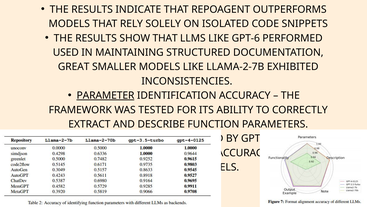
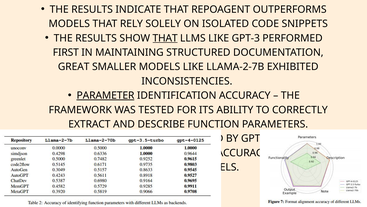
THAT underline: none -> present (165, 38)
GPT-6: GPT-6 -> GPT-3 (246, 38)
USED: USED -> FIRST (66, 52)
